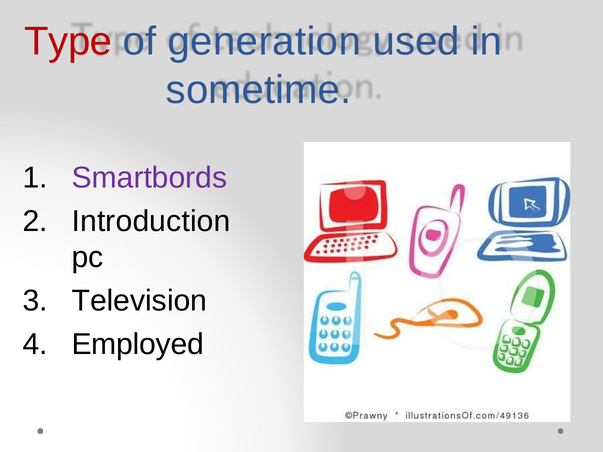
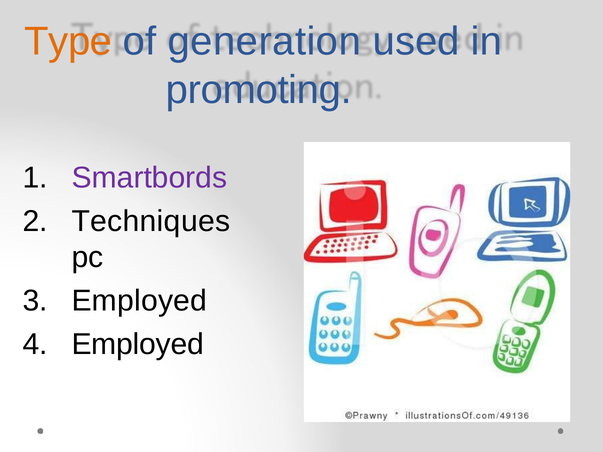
Type colour: red -> orange (68, 42)
sometime: sometime -> promoting (259, 90)
Introduction: Introduction -> Techniques (151, 221)
Television: Television -> Employed (139, 301)
